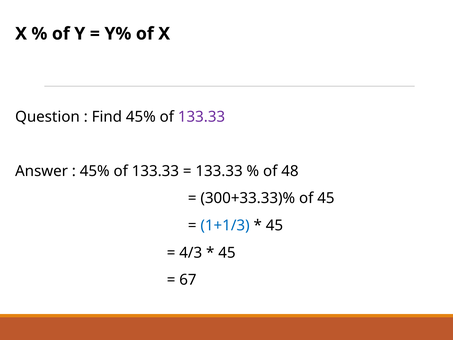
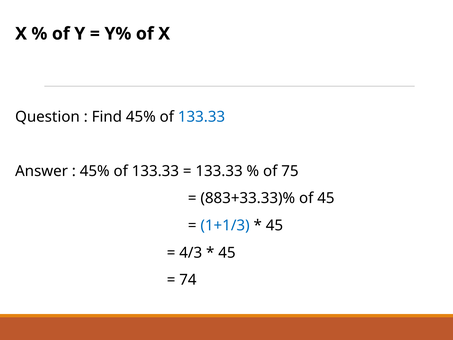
133.33 colour: purple -> blue (202, 117)
48: 48 -> 75 (290, 171)
300+33.33)%: 300+33.33)% -> 883+33.33)% (248, 198)
67: 67 -> 74 (188, 280)
